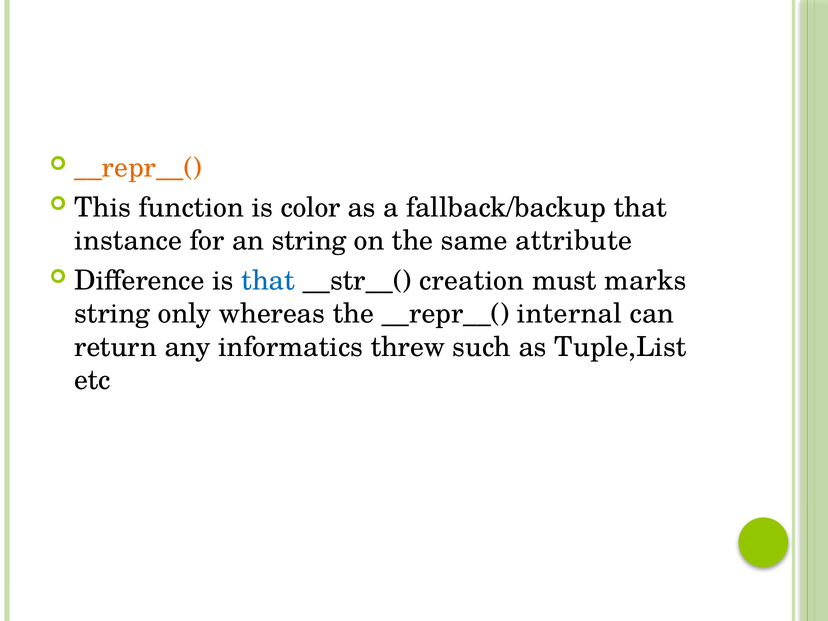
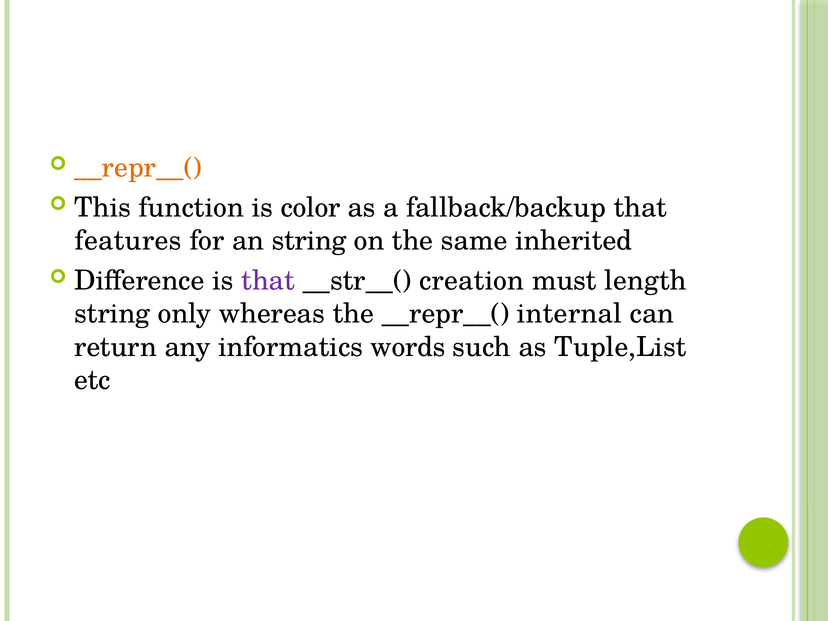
instance: instance -> features (128, 241)
attribute: attribute -> inherited (574, 241)
that colour: blue -> purple (268, 281)
marks: marks -> length (646, 281)
threw: threw -> words (408, 347)
